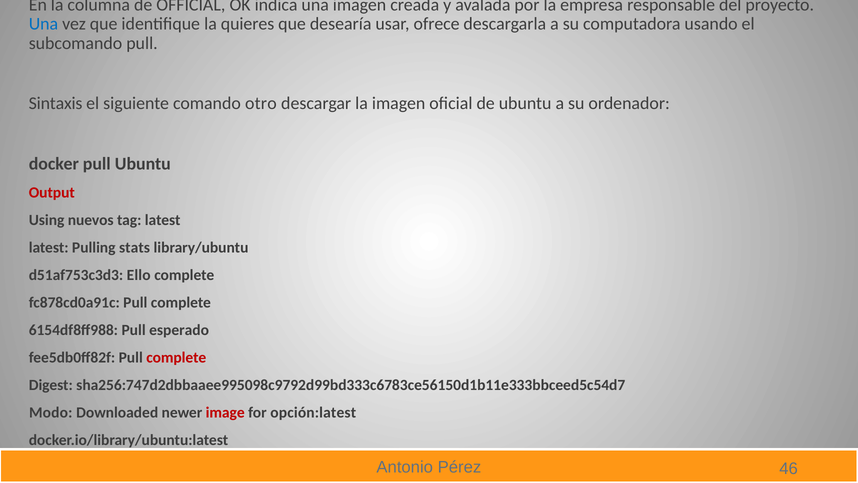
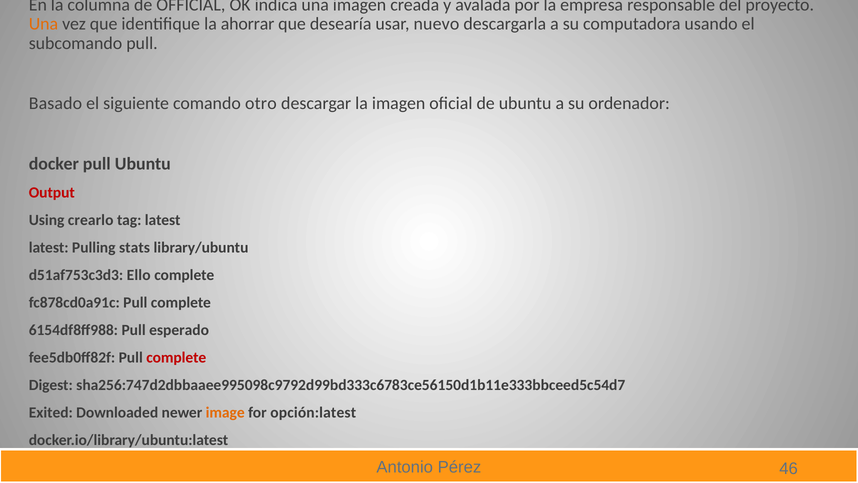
Una colour: blue -> orange (43, 24)
quieres: quieres -> ahorrar (248, 24)
ofrece: ofrece -> nuevo (436, 24)
Sintaxis: Sintaxis -> Basado (55, 103)
nuevos: nuevos -> crearlo (91, 220)
Modo: Modo -> Exited (51, 412)
image colour: red -> orange (225, 412)
